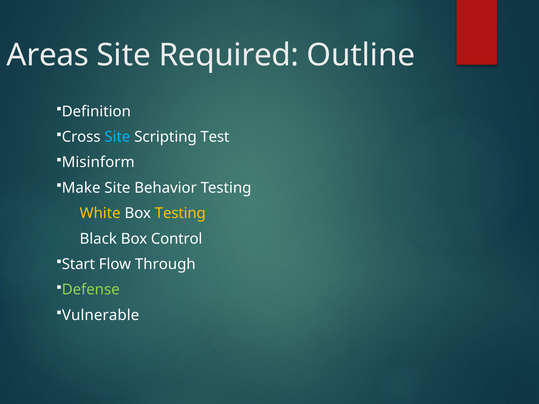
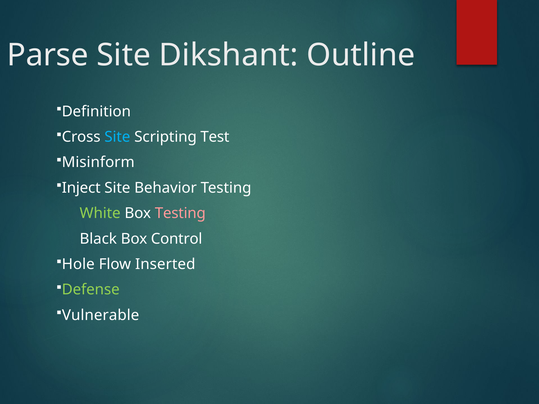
Areas: Areas -> Parse (48, 55)
Required: Required -> Dikshant (229, 55)
Make: Make -> Inject (81, 188)
White colour: yellow -> light green (100, 213)
Testing colour: yellow -> pink (180, 213)
Start: Start -> Hole (78, 264)
Through: Through -> Inserted (165, 264)
